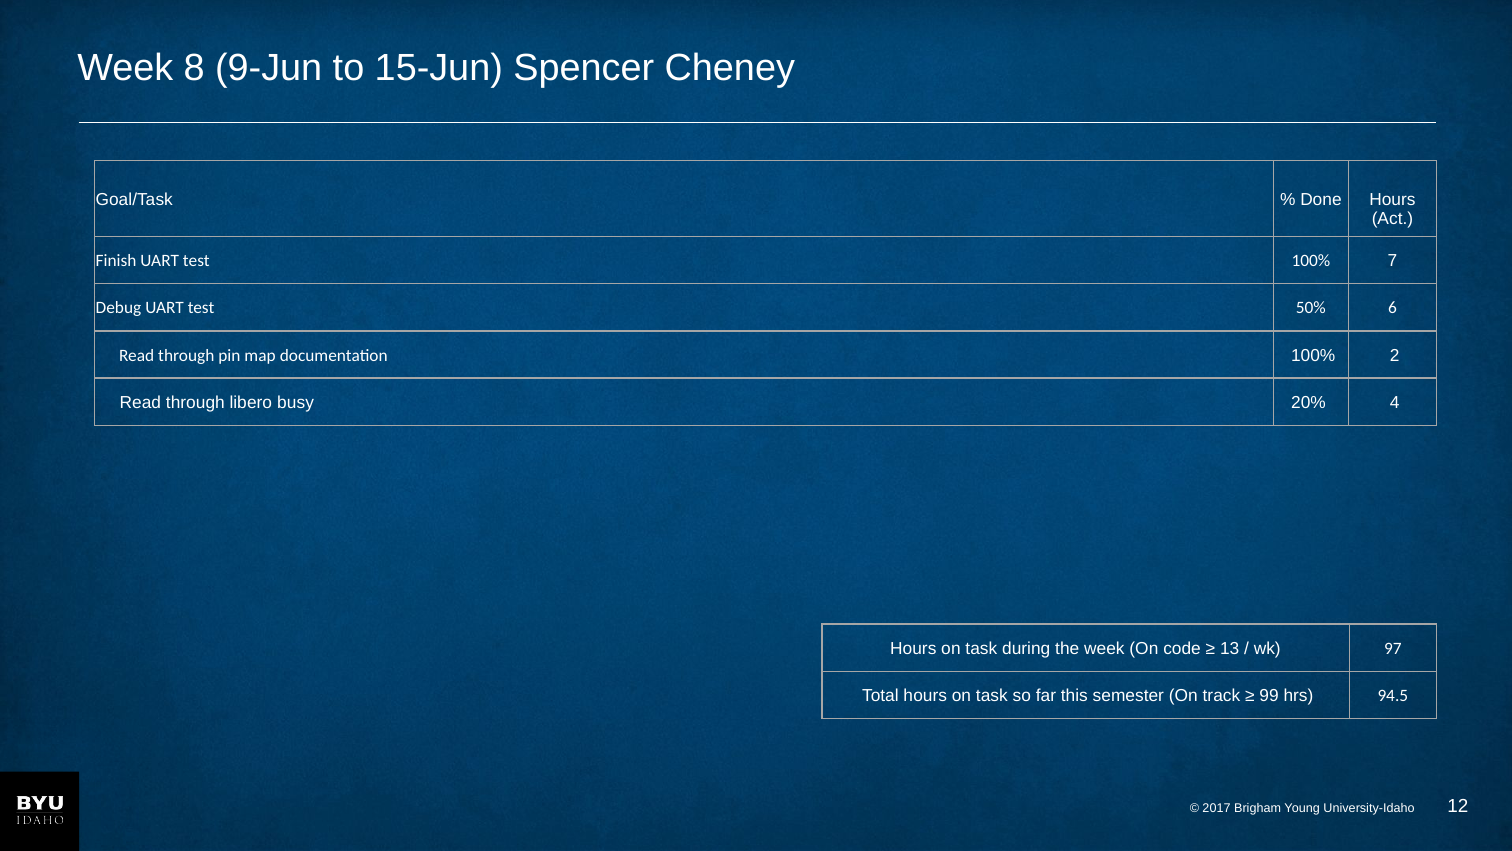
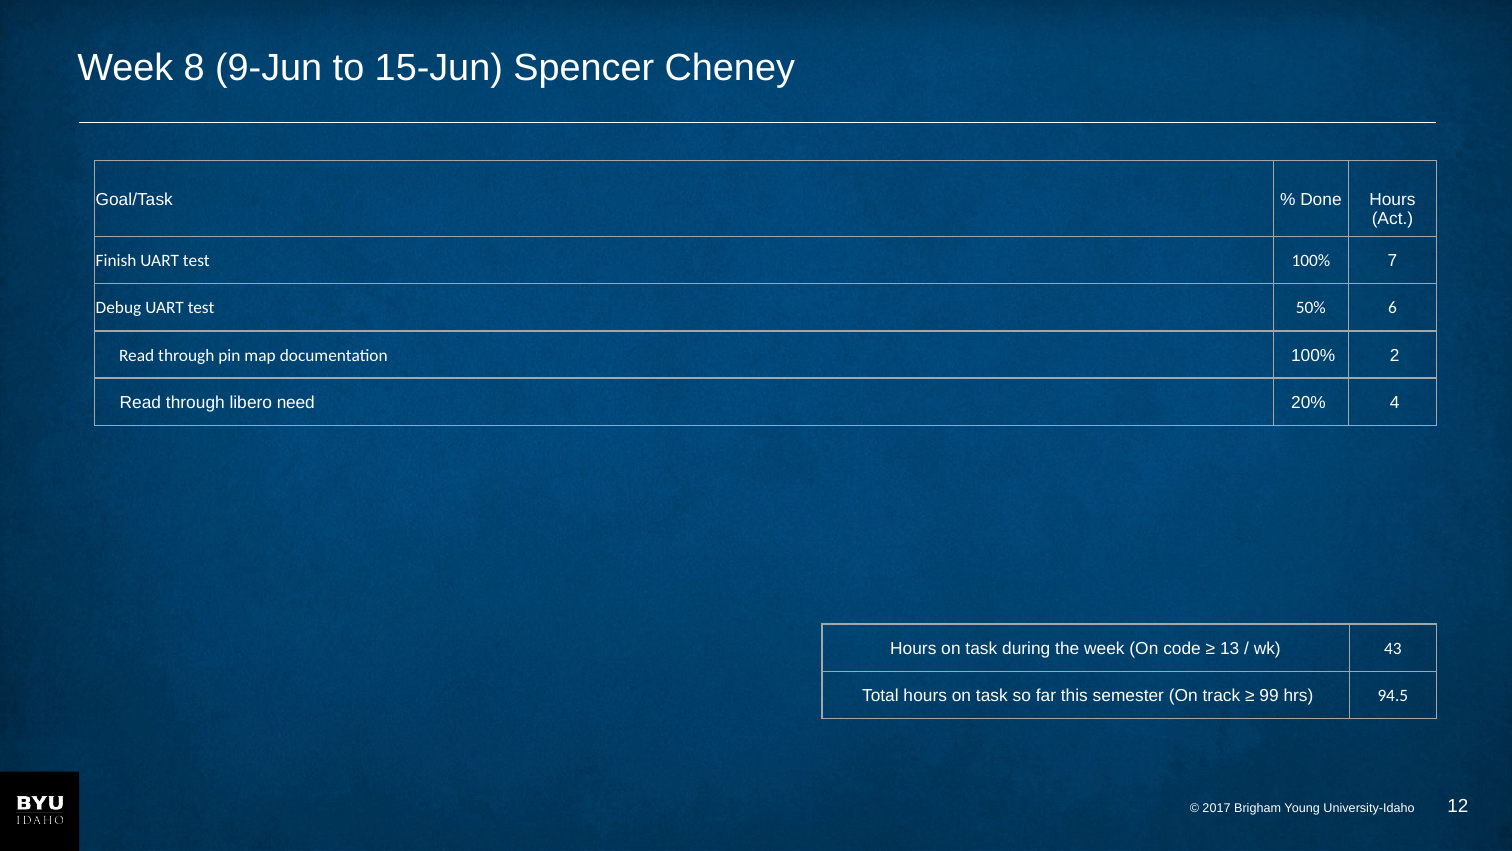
busy: busy -> need (296, 402)
97: 97 -> 43 (1393, 648)
